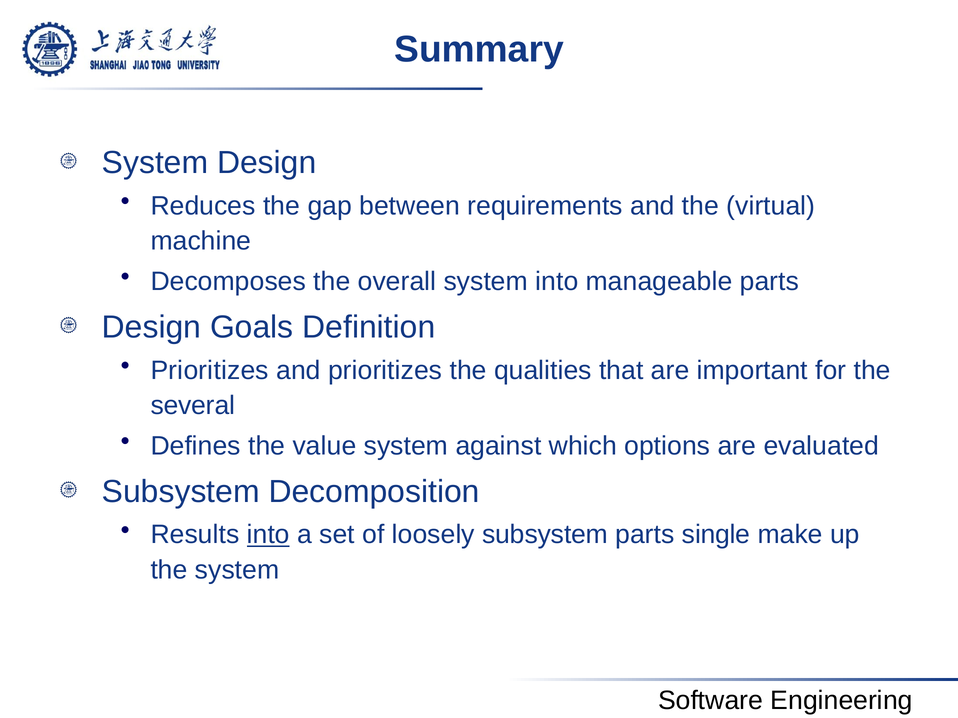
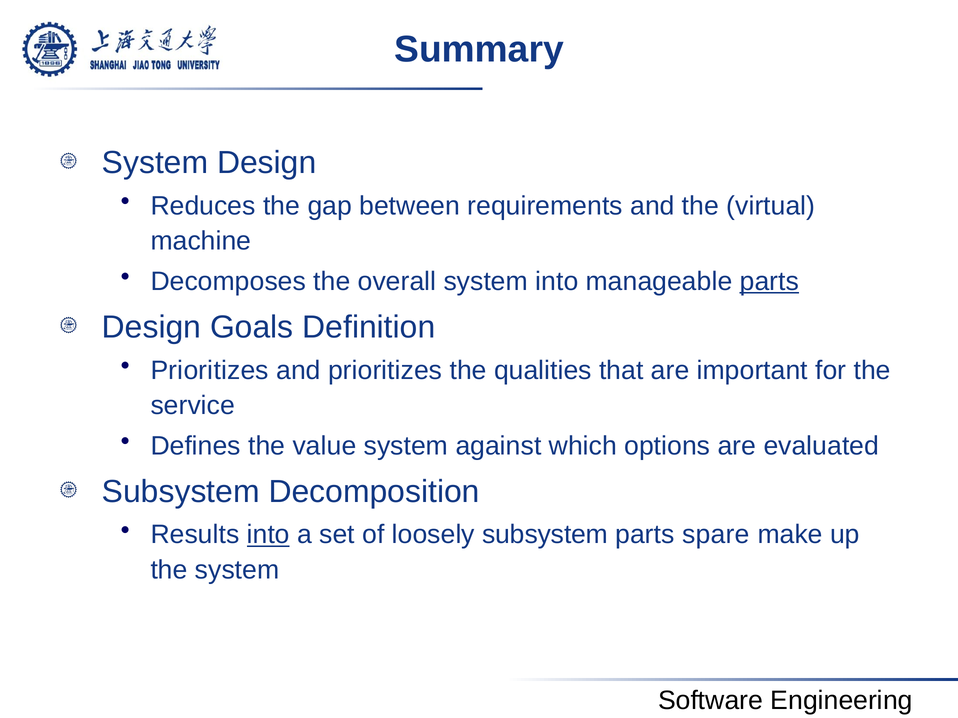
parts underline: none -> present (769, 282)
several: several -> service (193, 406)
single: single -> spare (716, 535)
